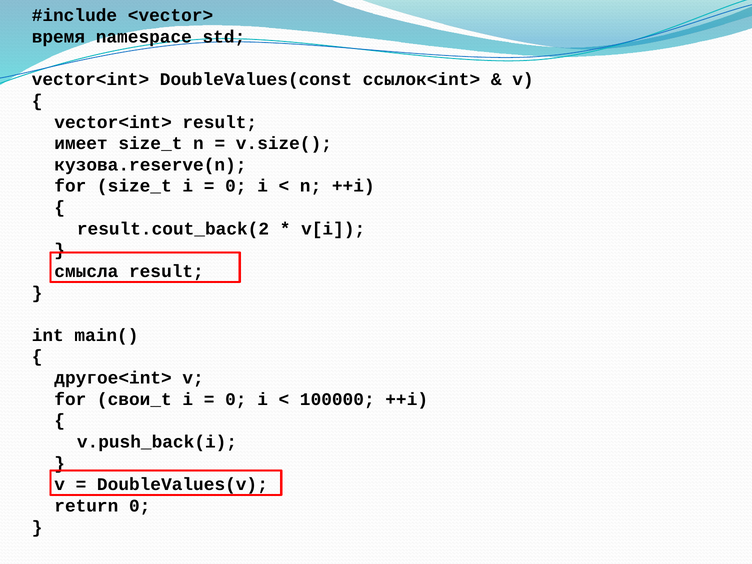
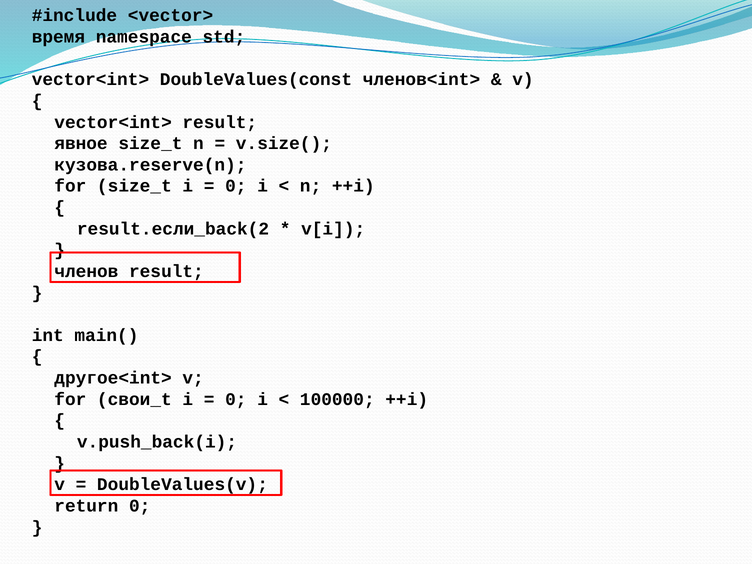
ссылок<int>: ссылок<int> -> членов<int> (421, 80)
имеет: имеет -> явное (81, 143)
result.cout_back(2: result.cout_back(2 -> result.если_back(2 (173, 229)
смысла: смысла -> членов (86, 271)
